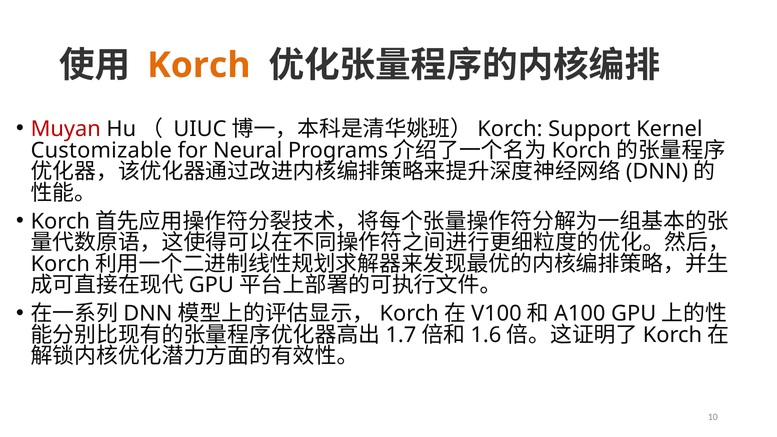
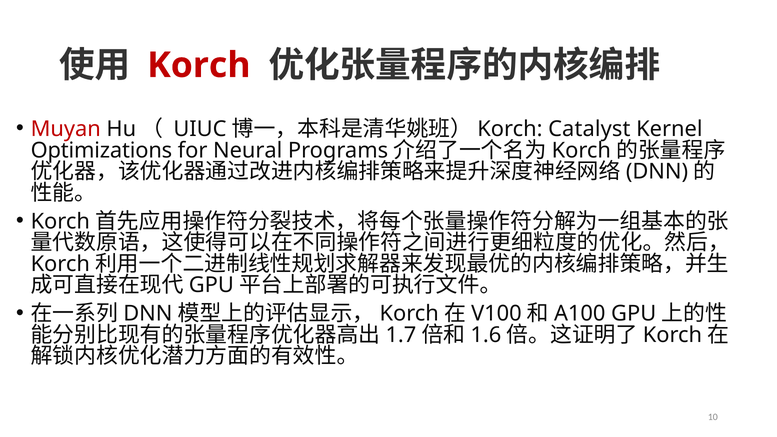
Korch colour: orange -> red (199, 65)
Support: Support -> Catalyst (589, 129)
Customizable: Customizable -> Optimizations (101, 150)
